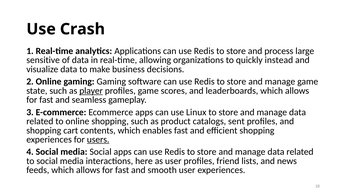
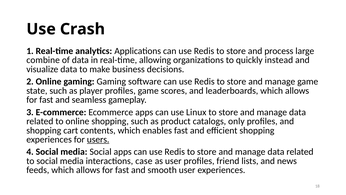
sensitive: sensitive -> combine (43, 60)
player underline: present -> none (91, 91)
sent: sent -> only (236, 121)
here: here -> case (144, 161)
